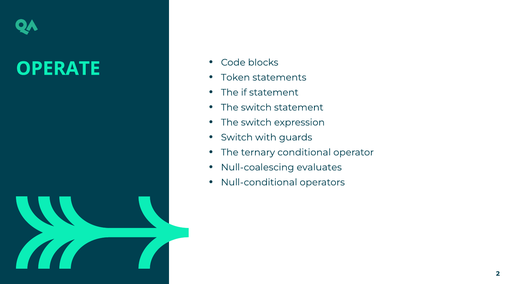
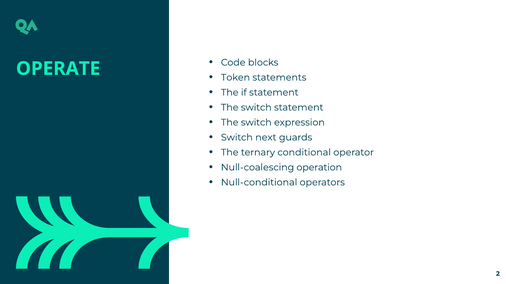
with: with -> next (266, 138)
evaluates: evaluates -> operation (319, 168)
